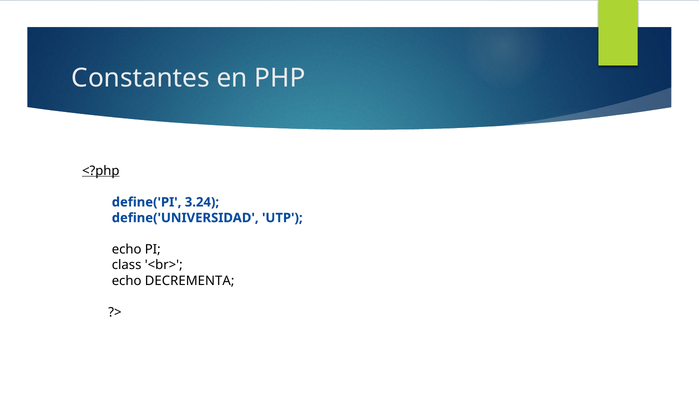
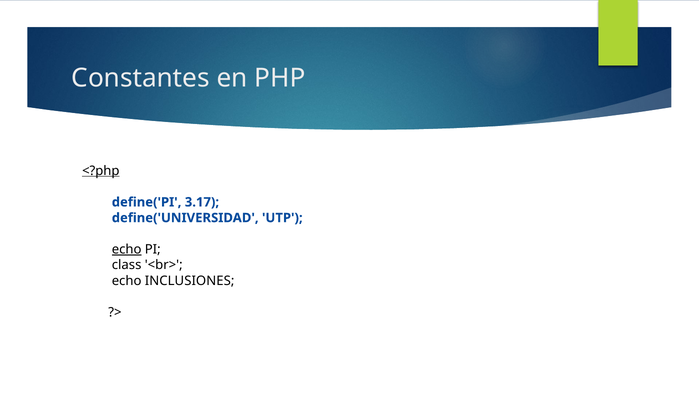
3.24: 3.24 -> 3.17 (202, 202)
echo underline: none -> present (127, 249)
DECREMENTA: DECREMENTA -> INCLUSIONES (190, 281)
